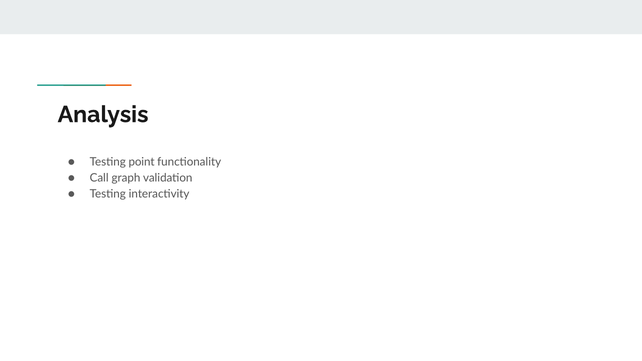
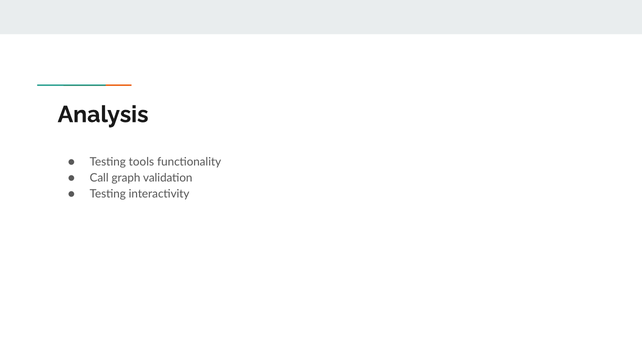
point: point -> tools (141, 162)
